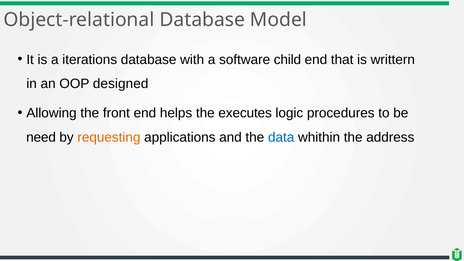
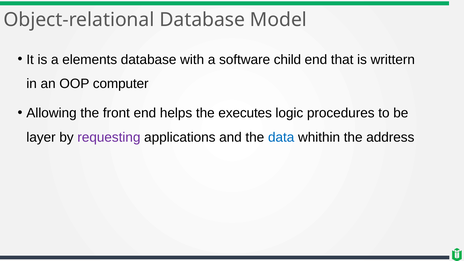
iterations: iterations -> elements (90, 60)
designed: designed -> computer (121, 84)
need: need -> layer (41, 137)
requesting colour: orange -> purple (109, 137)
